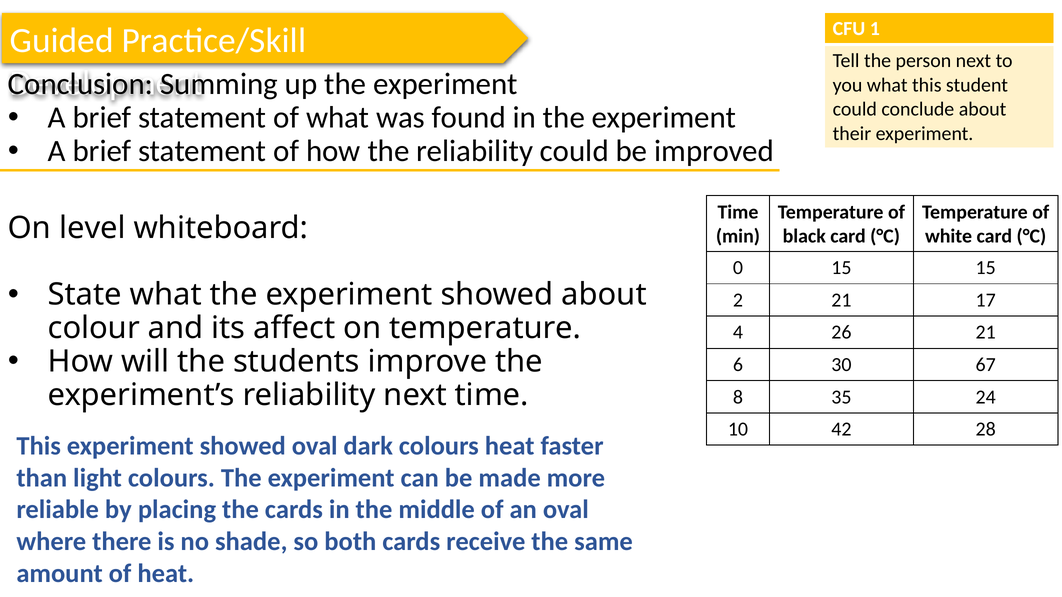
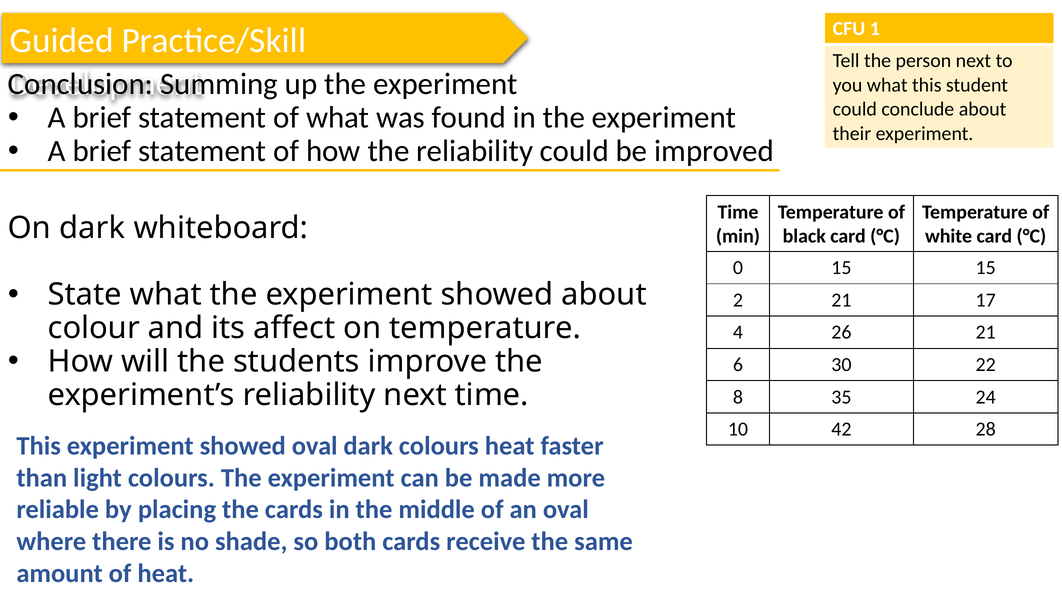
On level: level -> dark (92, 228)
67: 67 -> 22 (986, 365)
